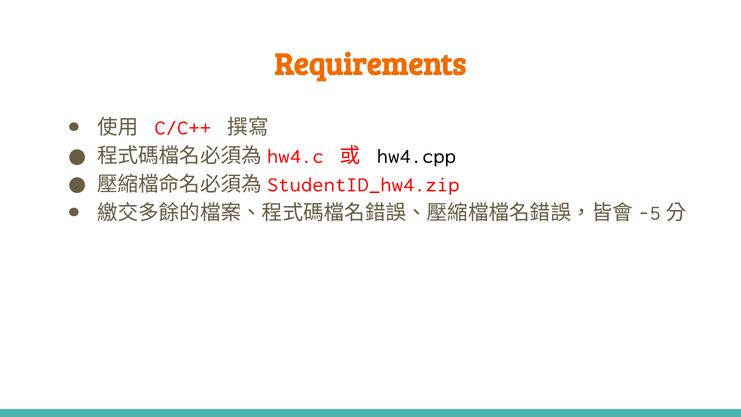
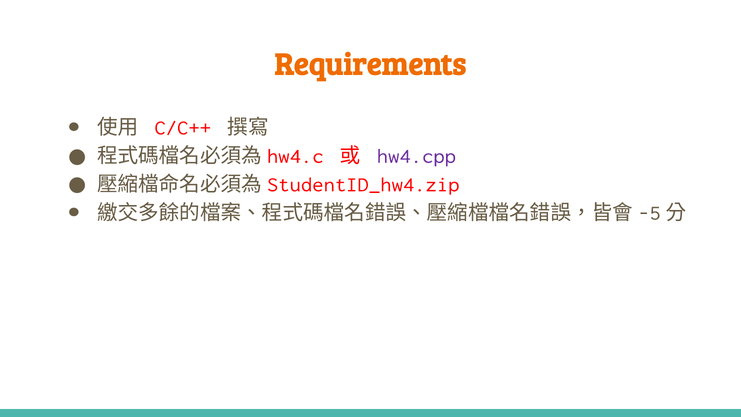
hw4.cpp colour: black -> purple (416, 156)
